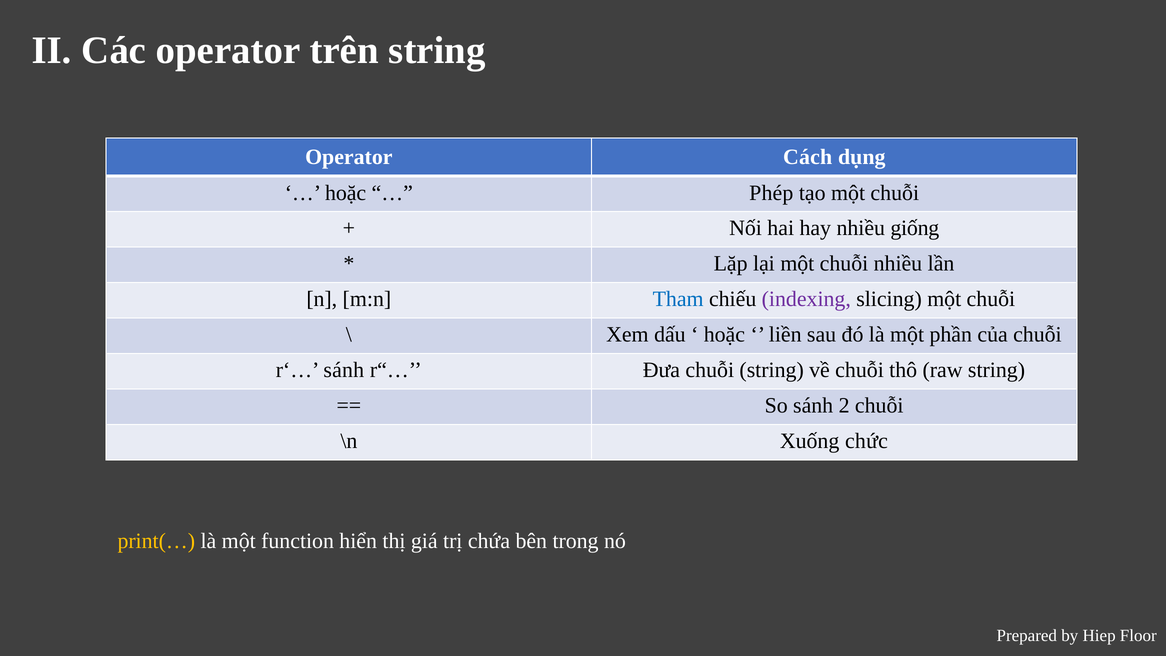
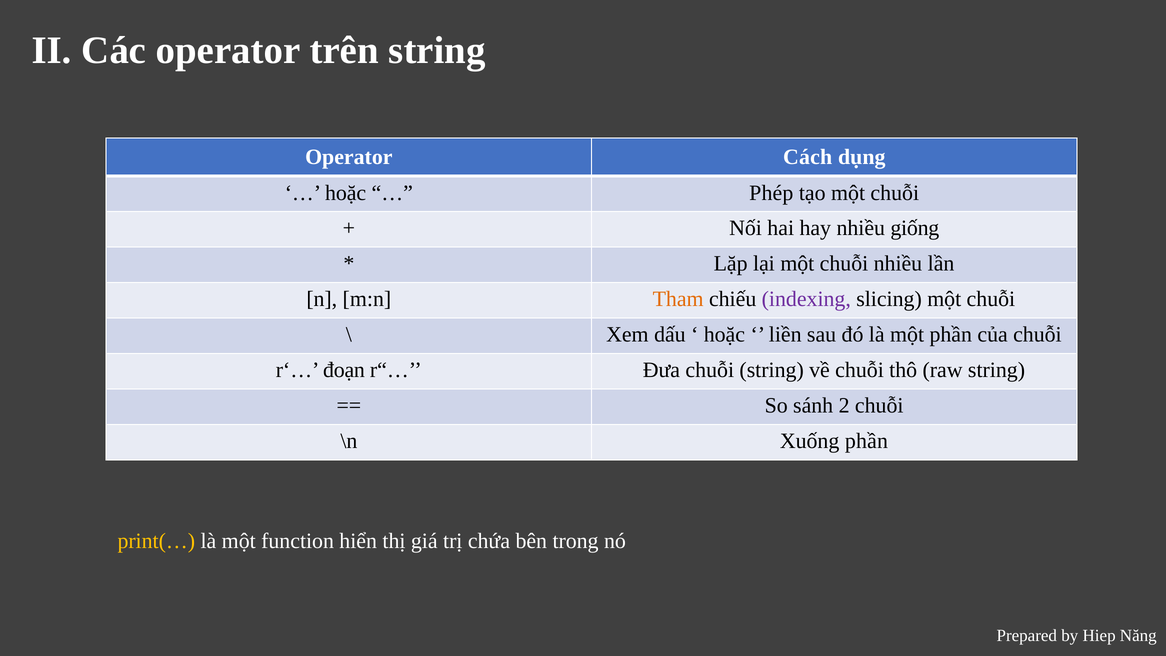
Tham colour: blue -> orange (678, 299)
r‘… sánh: sánh -> đoạn (344, 370)
Xuống chức: chức -> phần (866, 441)
Floor: Floor -> Năng (1138, 636)
